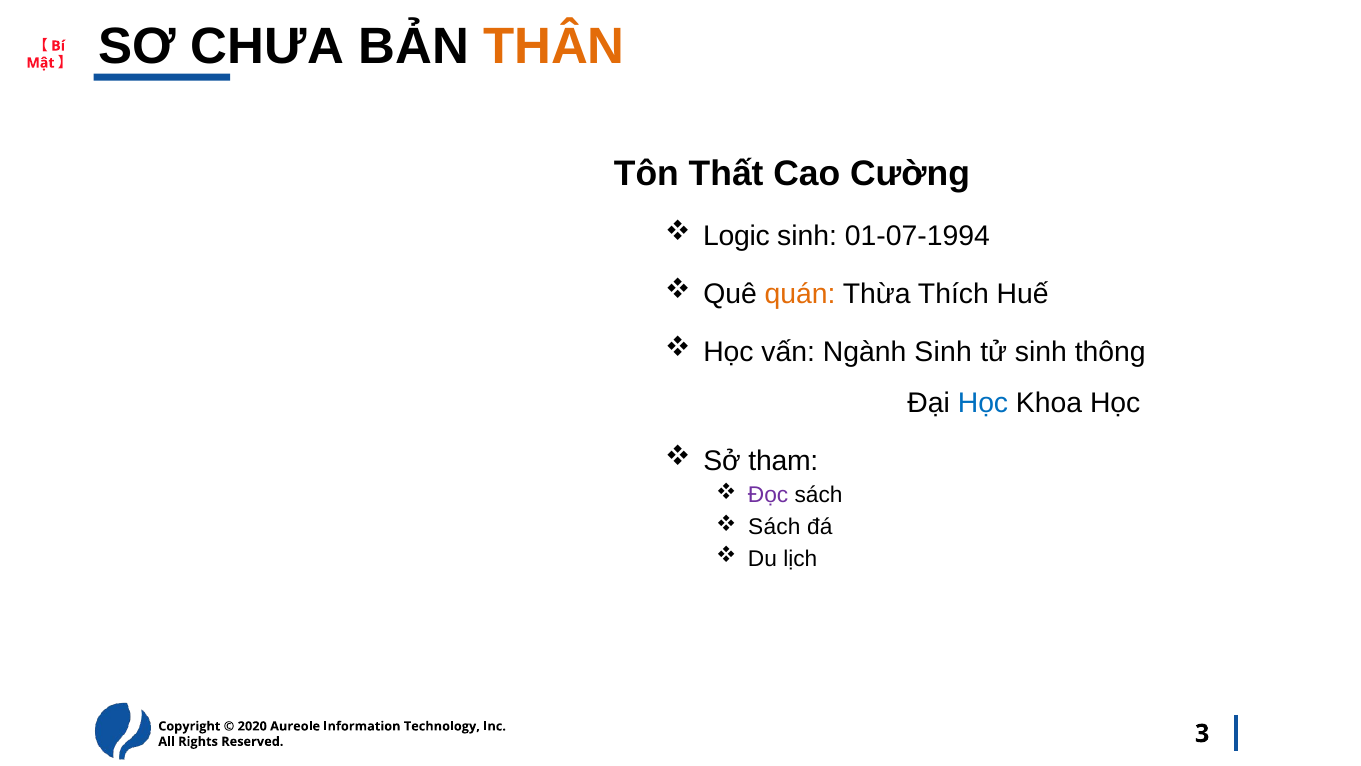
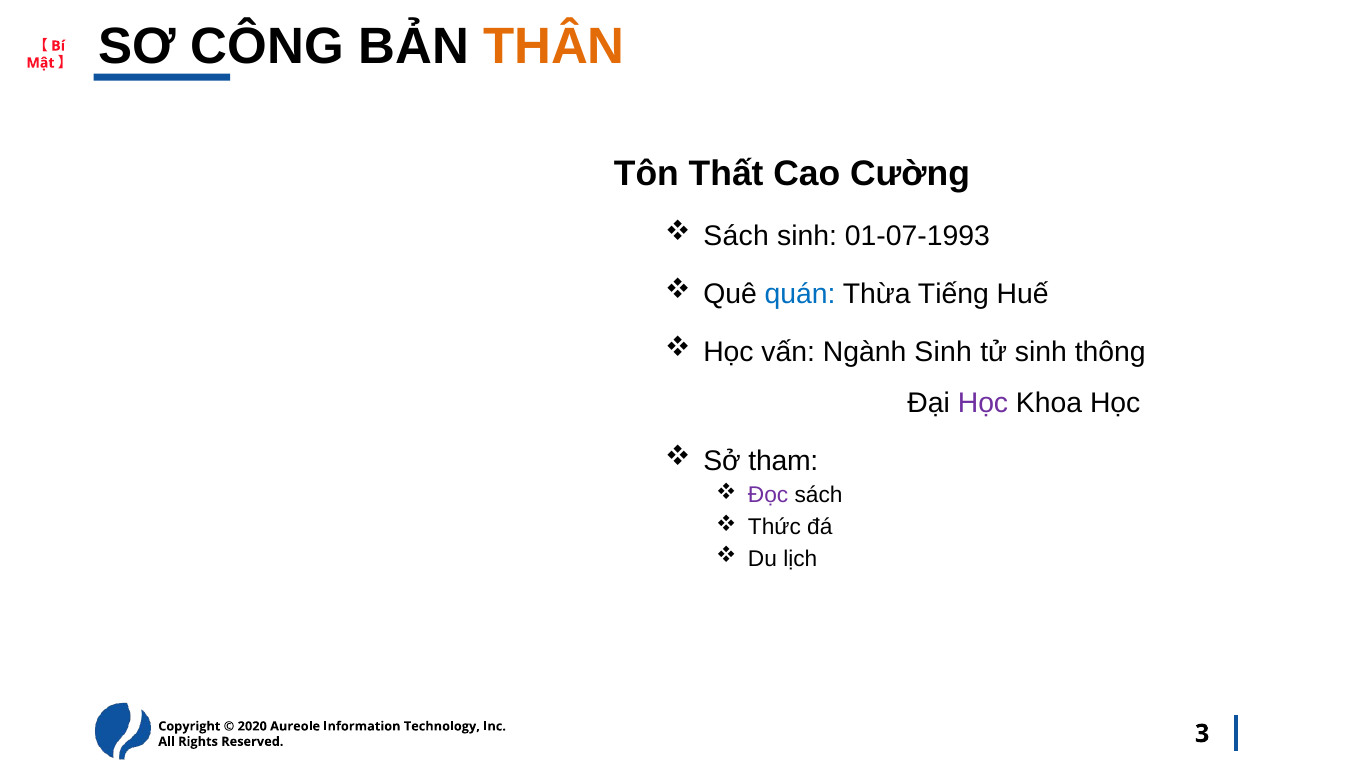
CHƯA: CHƯA -> CÔNG (267, 46)
Logic: Logic -> Sách (736, 236)
01-07-1994: 01-07-1994 -> 01-07-1993 (917, 236)
quán colour: orange -> blue (800, 294)
Thích: Thích -> Tiếng (953, 294)
Học colour: blue -> purple (983, 403)
Sách: Sách -> Thức (774, 527)
